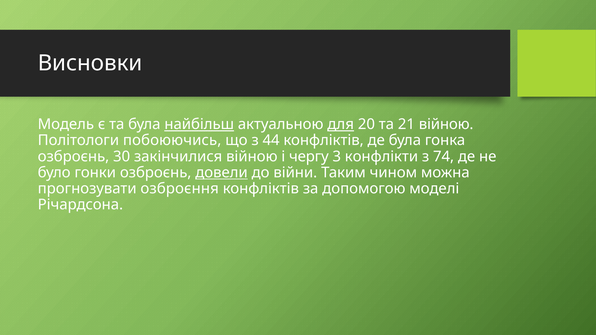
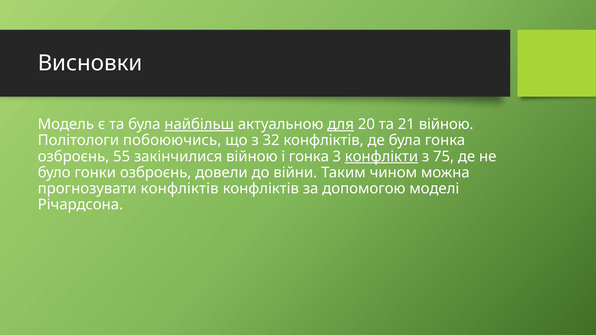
44: 44 -> 32 (271, 141)
30: 30 -> 55 (122, 157)
і чергу: чергу -> гонка (309, 157)
конфлікти underline: none -> present (381, 157)
74: 74 -> 75 (444, 157)
довели underline: present -> none (221, 173)
прогнозувати озброєння: озброєння -> конфліктів (180, 189)
